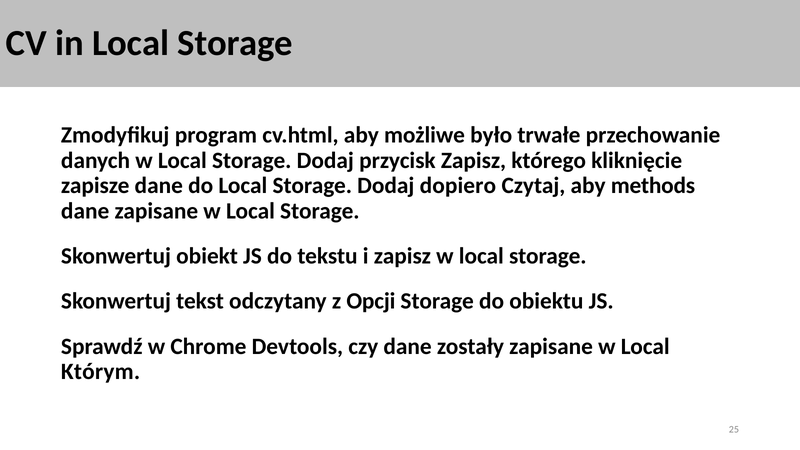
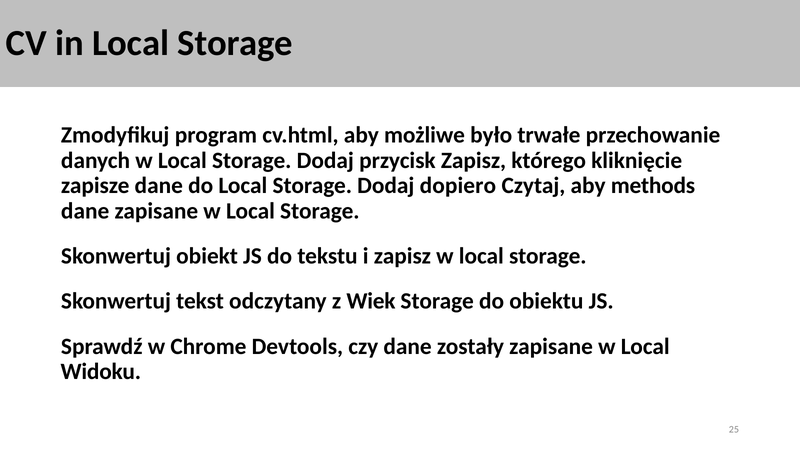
Opcji: Opcji -> Wiek (371, 301)
Którym: Którym -> Widoku (101, 372)
